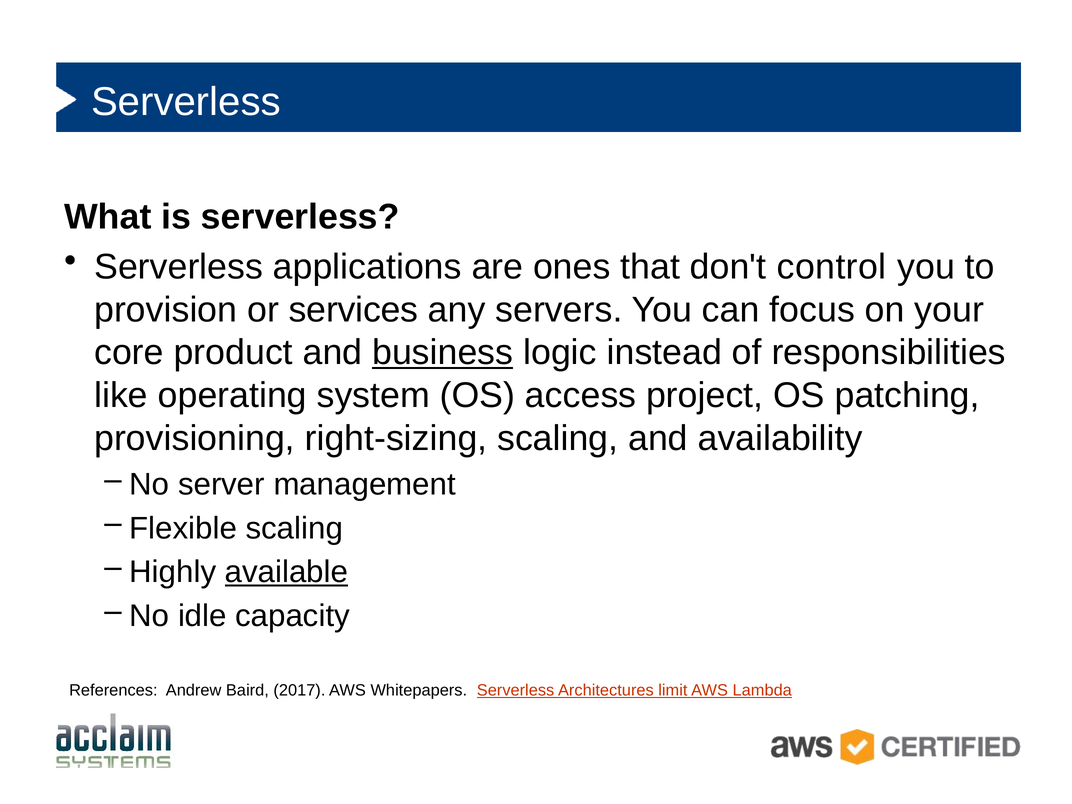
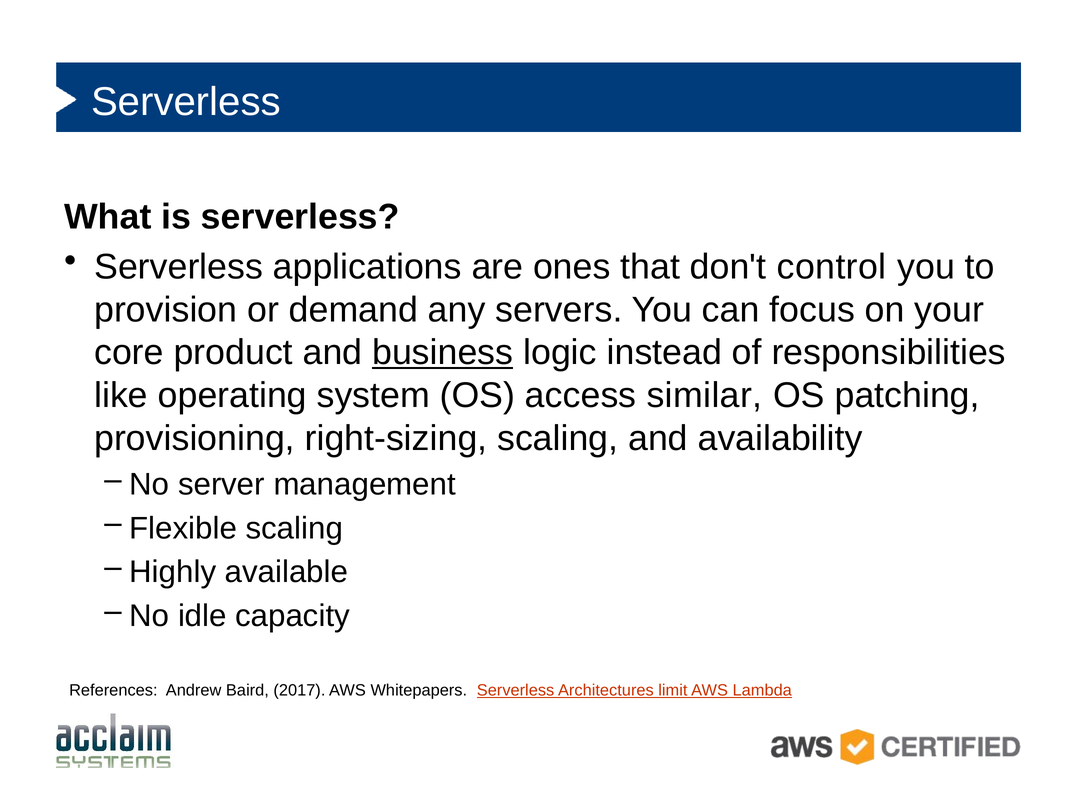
services: services -> demand (353, 310)
project: project -> similar (705, 395)
available underline: present -> none (286, 572)
